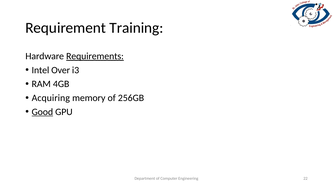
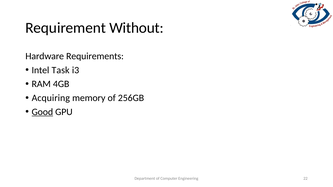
Training: Training -> Without (136, 28)
Requirements underline: present -> none (95, 56)
Over: Over -> Task (61, 70)
